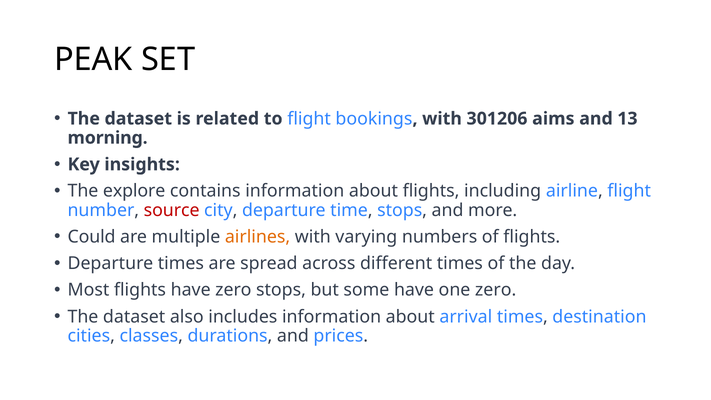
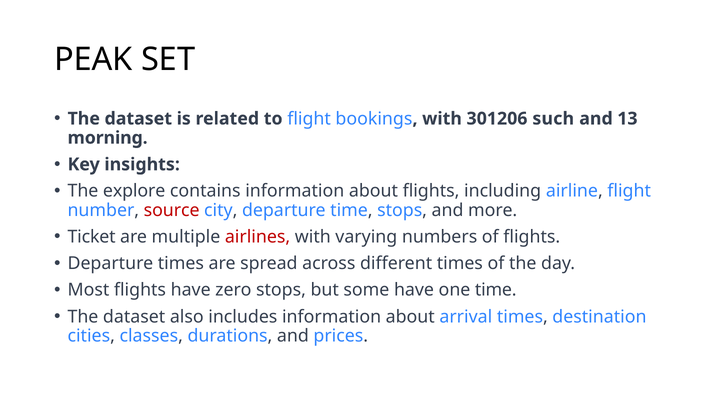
aims: aims -> such (553, 119)
Could: Could -> Ticket (92, 237)
airlines colour: orange -> red (258, 237)
one zero: zero -> time (496, 290)
